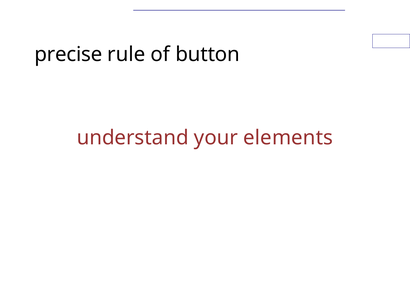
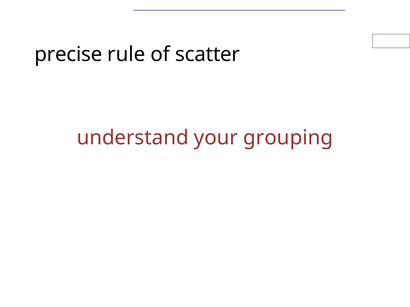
button: button -> scatter (208, 54)
elements: elements -> grouping (288, 138)
